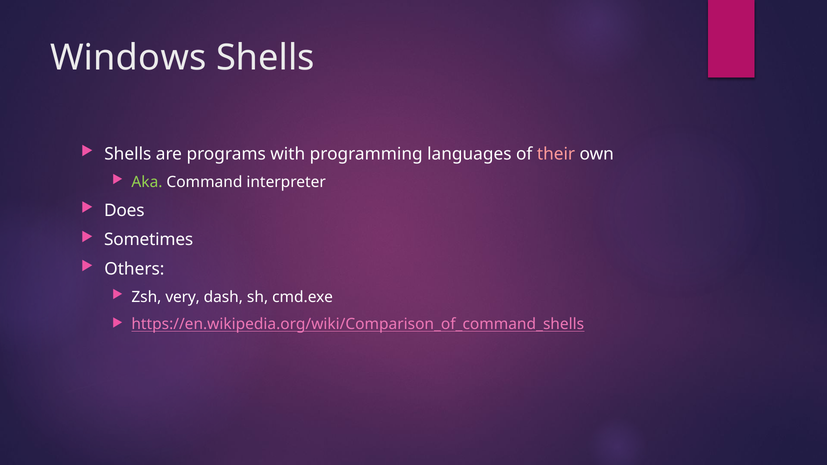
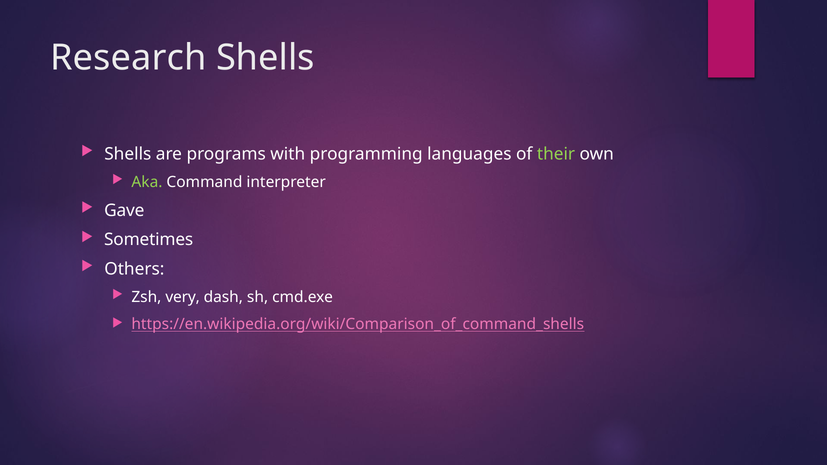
Windows: Windows -> Research (128, 58)
their colour: pink -> light green (556, 154)
Does: Does -> Gave (124, 210)
